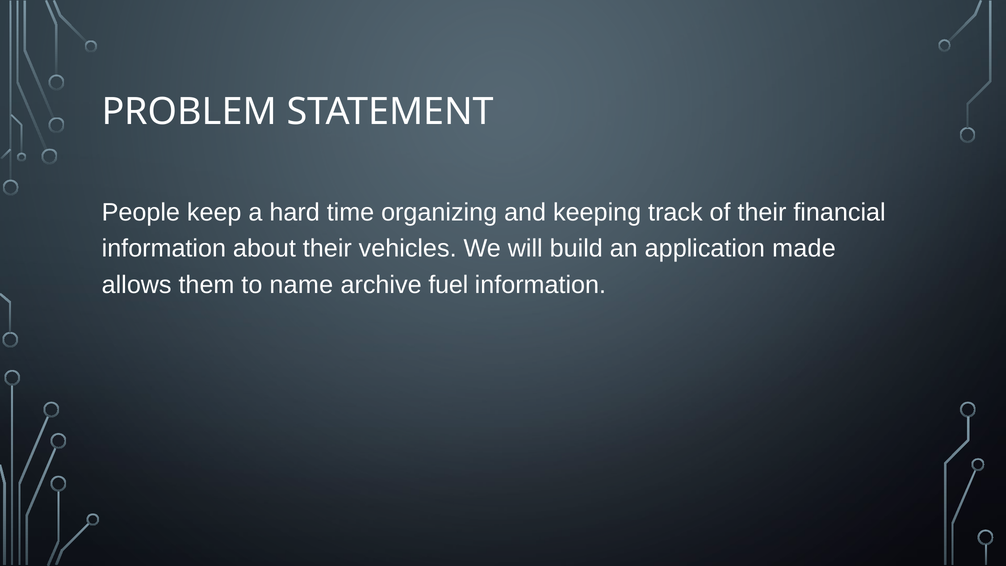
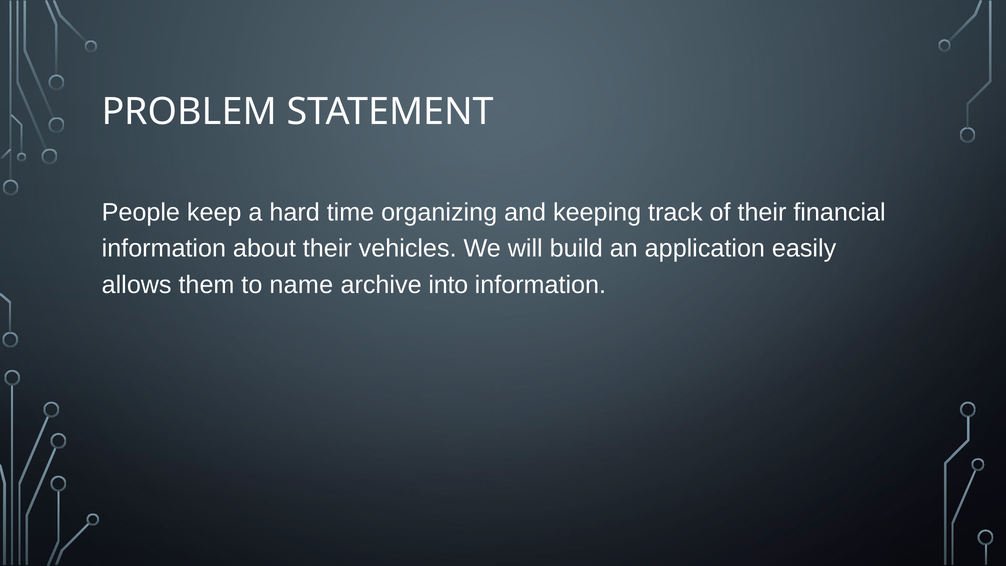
made: made -> easily (804, 248)
fuel: fuel -> into (448, 285)
